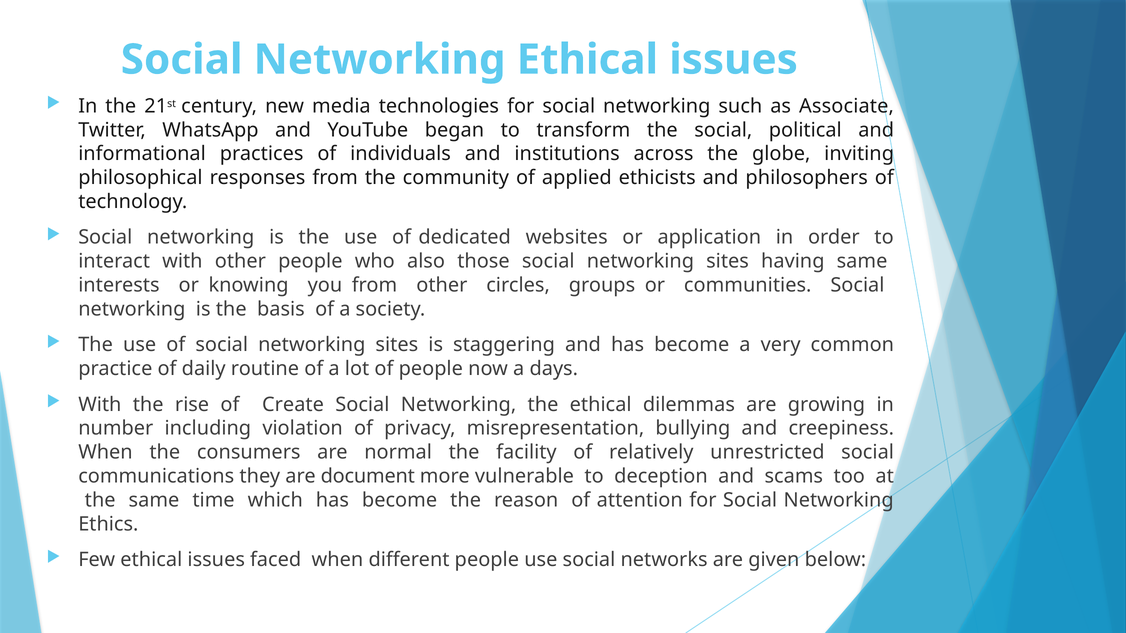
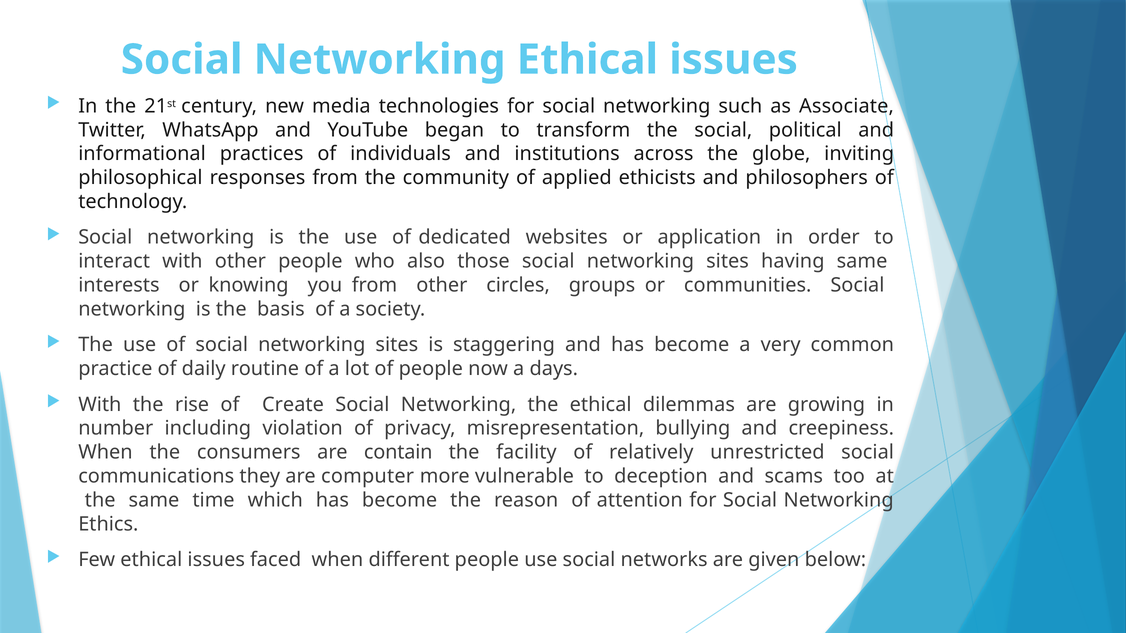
normal: normal -> contain (398, 453)
document: document -> computer (368, 476)
